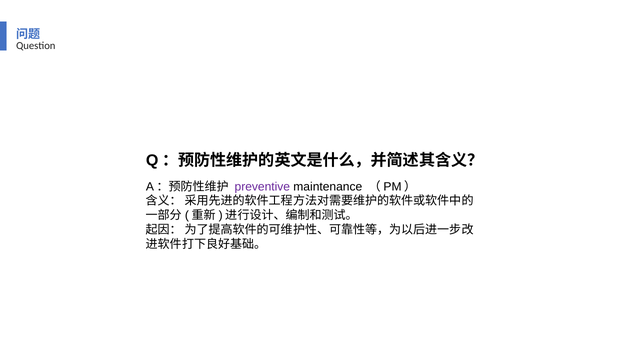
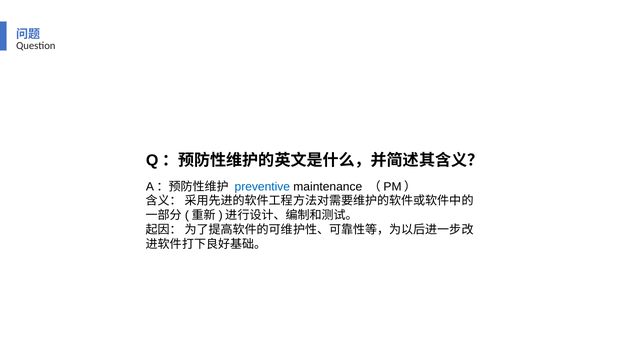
preventive colour: purple -> blue (262, 187)
